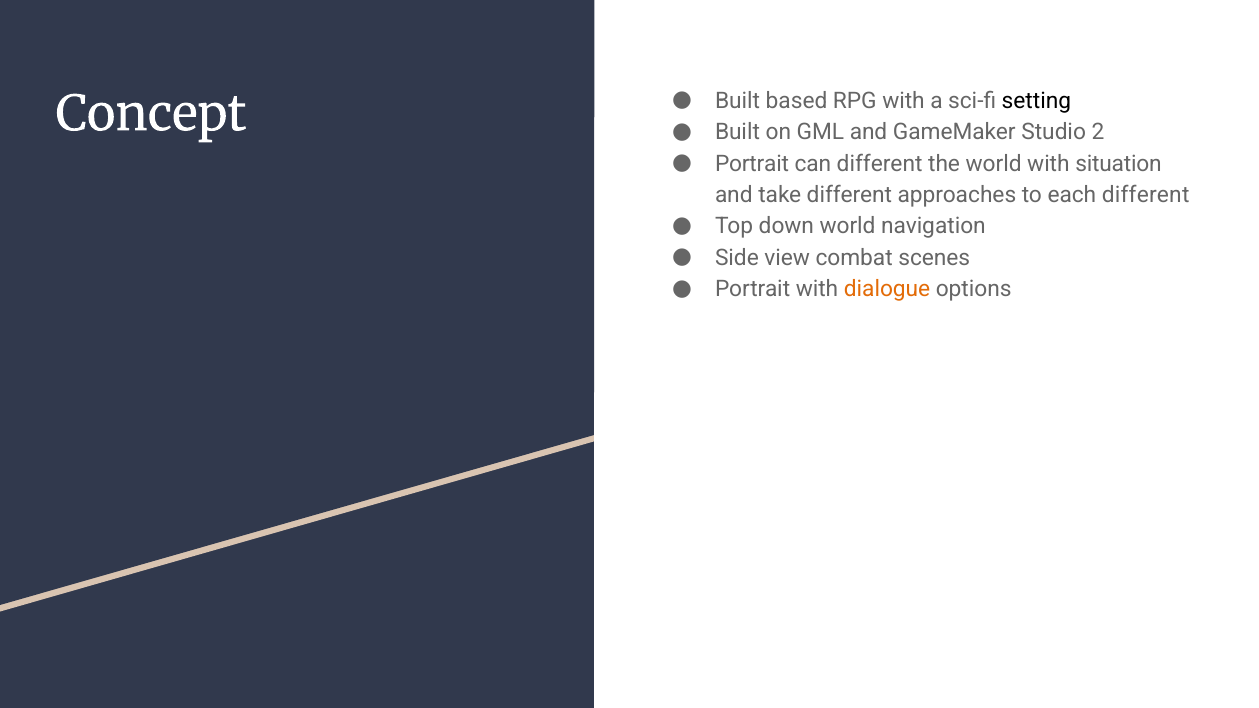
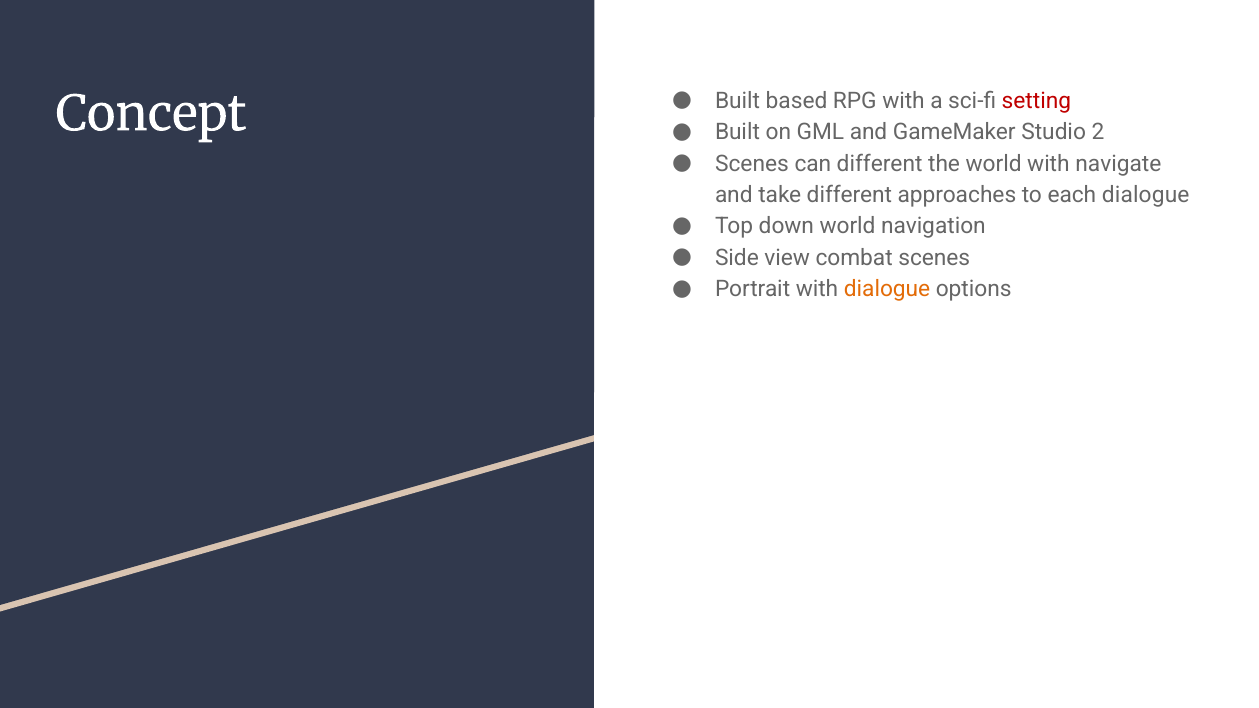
setting colour: black -> red (1036, 101)
Portrait: Portrait -> Scenes (752, 164)
situation: situation -> navigate (1118, 164)
each different: different -> dialogue (1146, 195)
